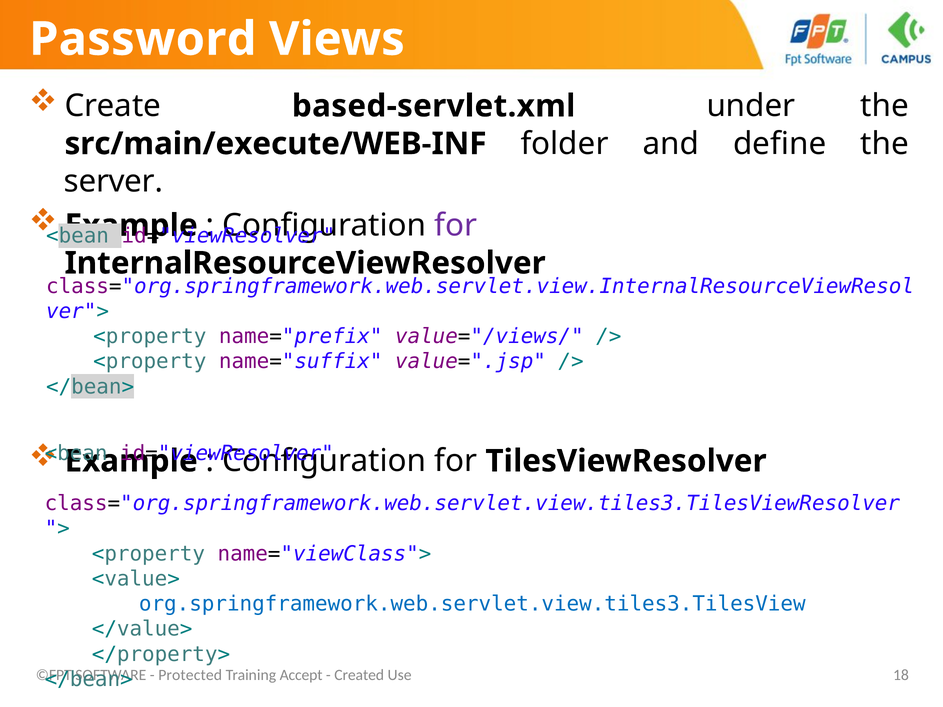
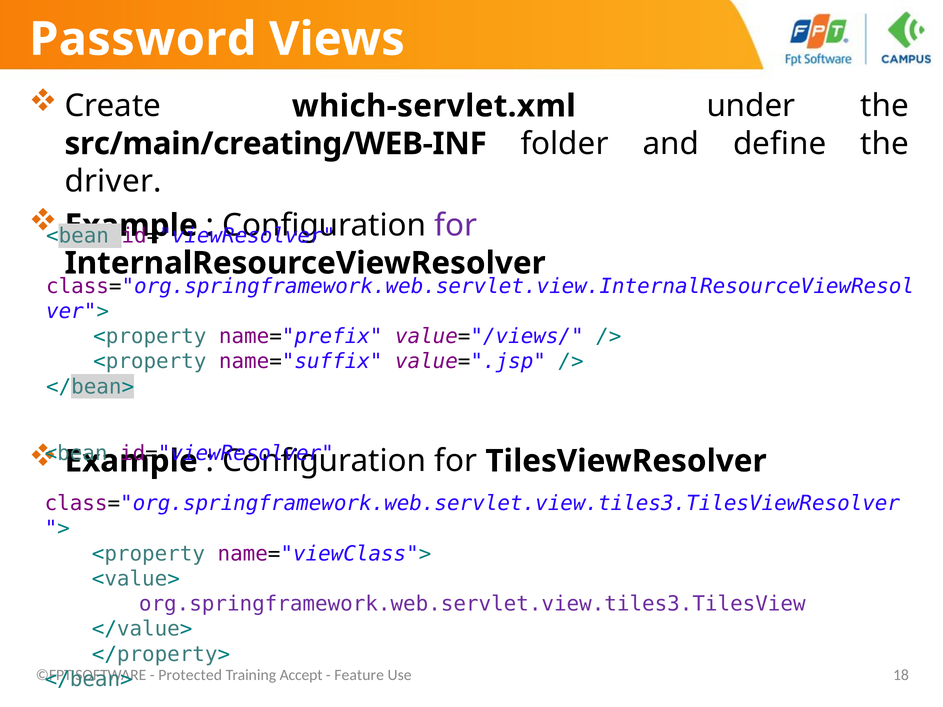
based-servlet.xml: based-servlet.xml -> which-servlet.xml (434, 106)
src/main/execute/WEB-INF: src/main/execute/WEB-INF -> src/main/creating/WEB-INF (276, 144)
server: server -> driver (113, 182)
org.springframework.web.servlet.view.tiles3.TilesView colour: blue -> purple (472, 604)
Created: Created -> Feature (359, 675)
